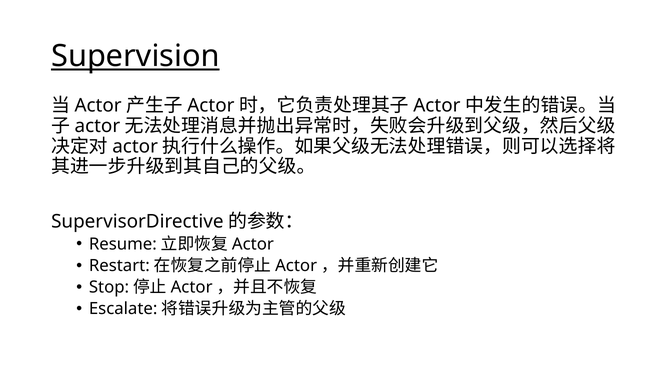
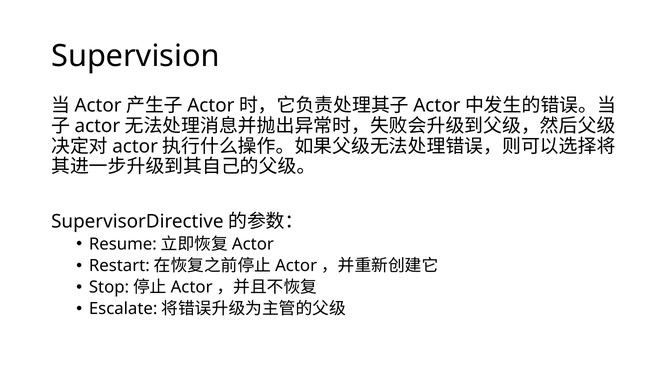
Supervision underline: present -> none (135, 56)
